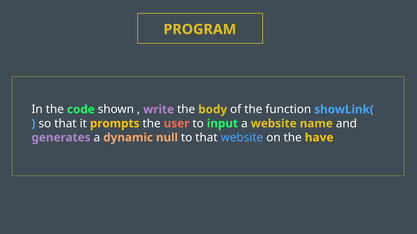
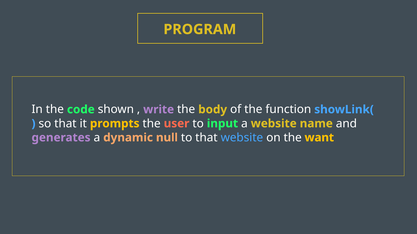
have: have -> want (319, 138)
